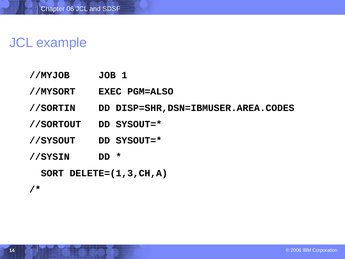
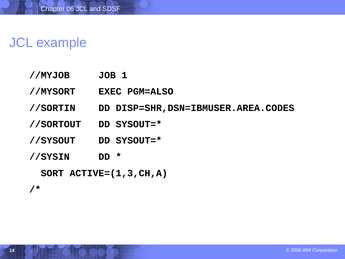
DELETE=(1,3,CH,A: DELETE=(1,3,CH,A -> ACTIVE=(1,3,CH,A (119, 173)
